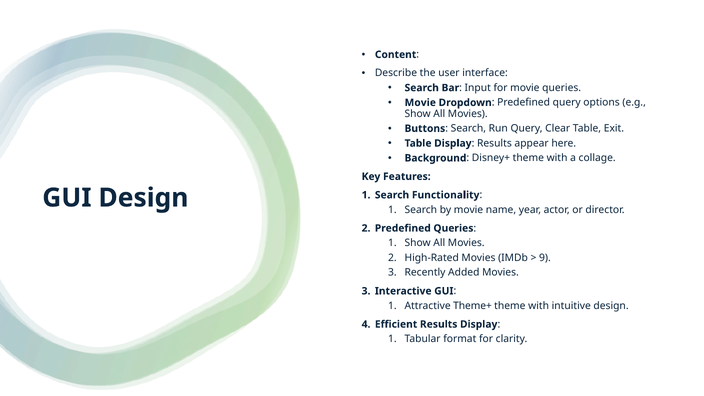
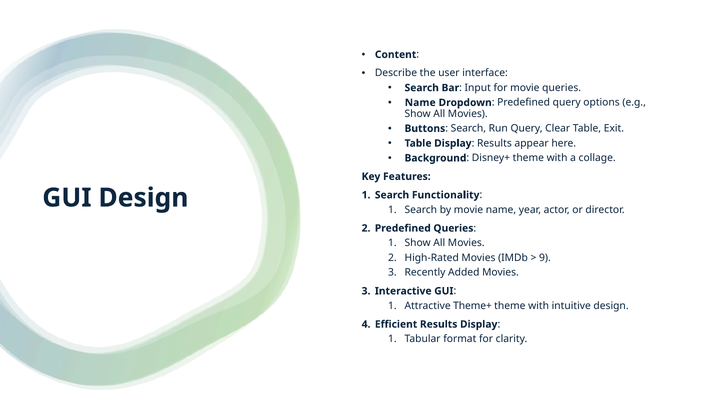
Movie: Movie -> Name (420, 103)
